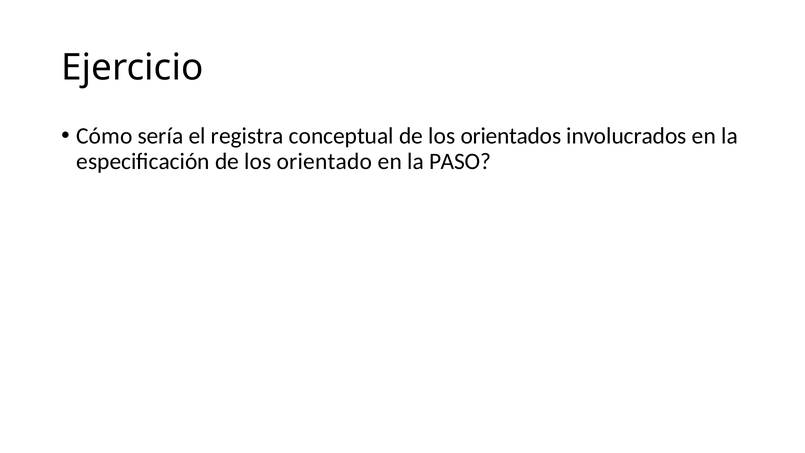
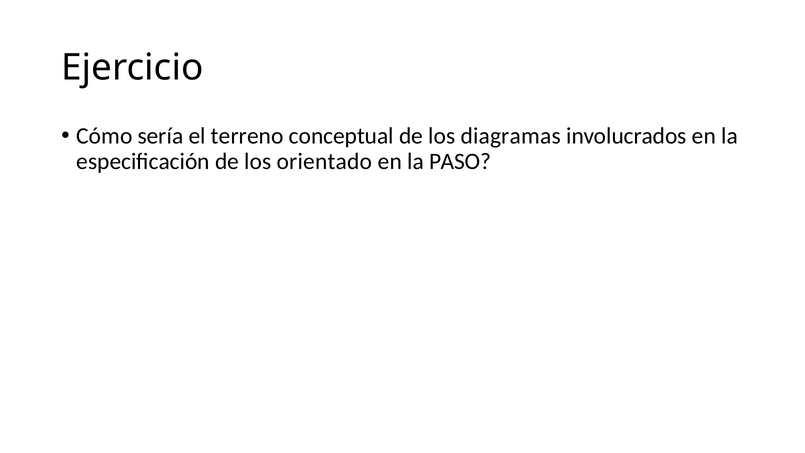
registra: registra -> terreno (247, 136)
orientados: orientados -> diagramas (511, 136)
